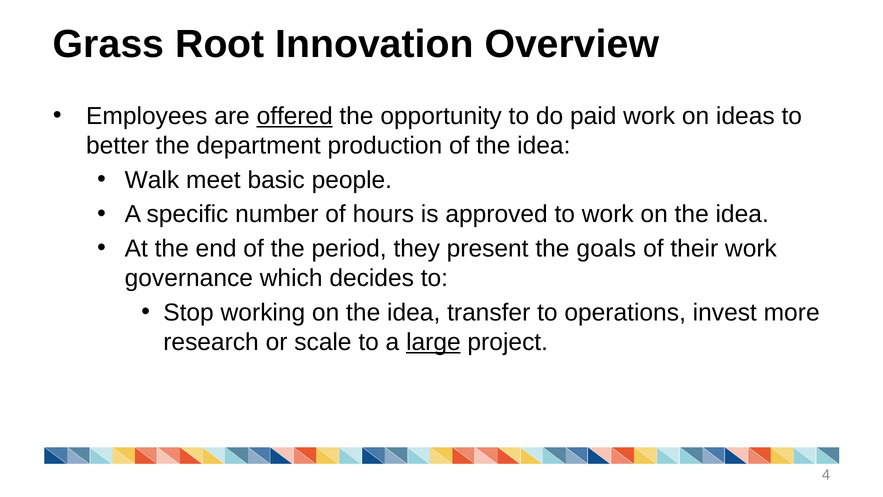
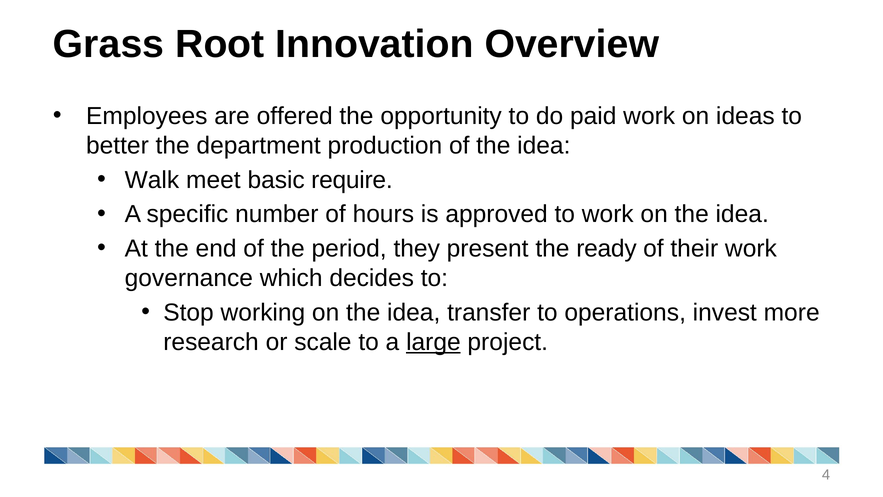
offered underline: present -> none (295, 116)
people: people -> require (352, 180)
goals: goals -> ready (606, 249)
